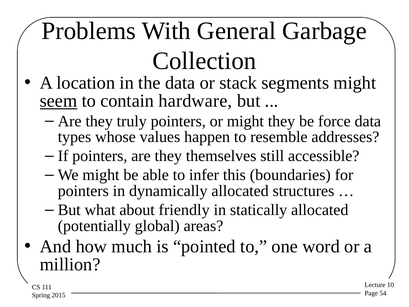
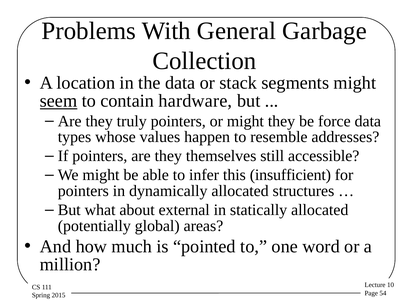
boundaries: boundaries -> insufficient (290, 175)
friendly: friendly -> external (184, 210)
